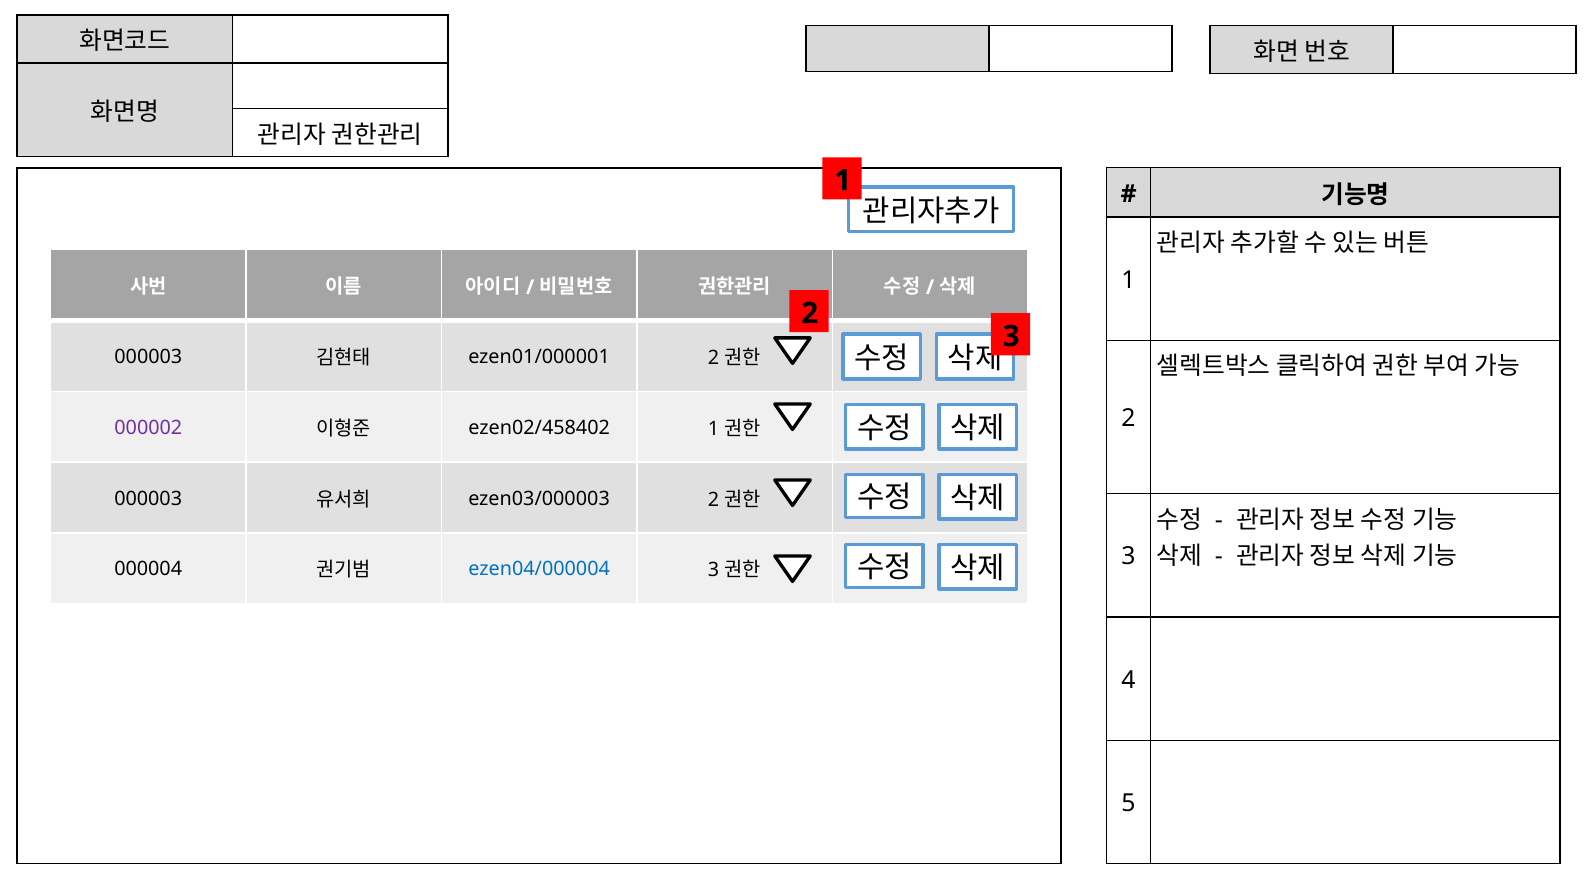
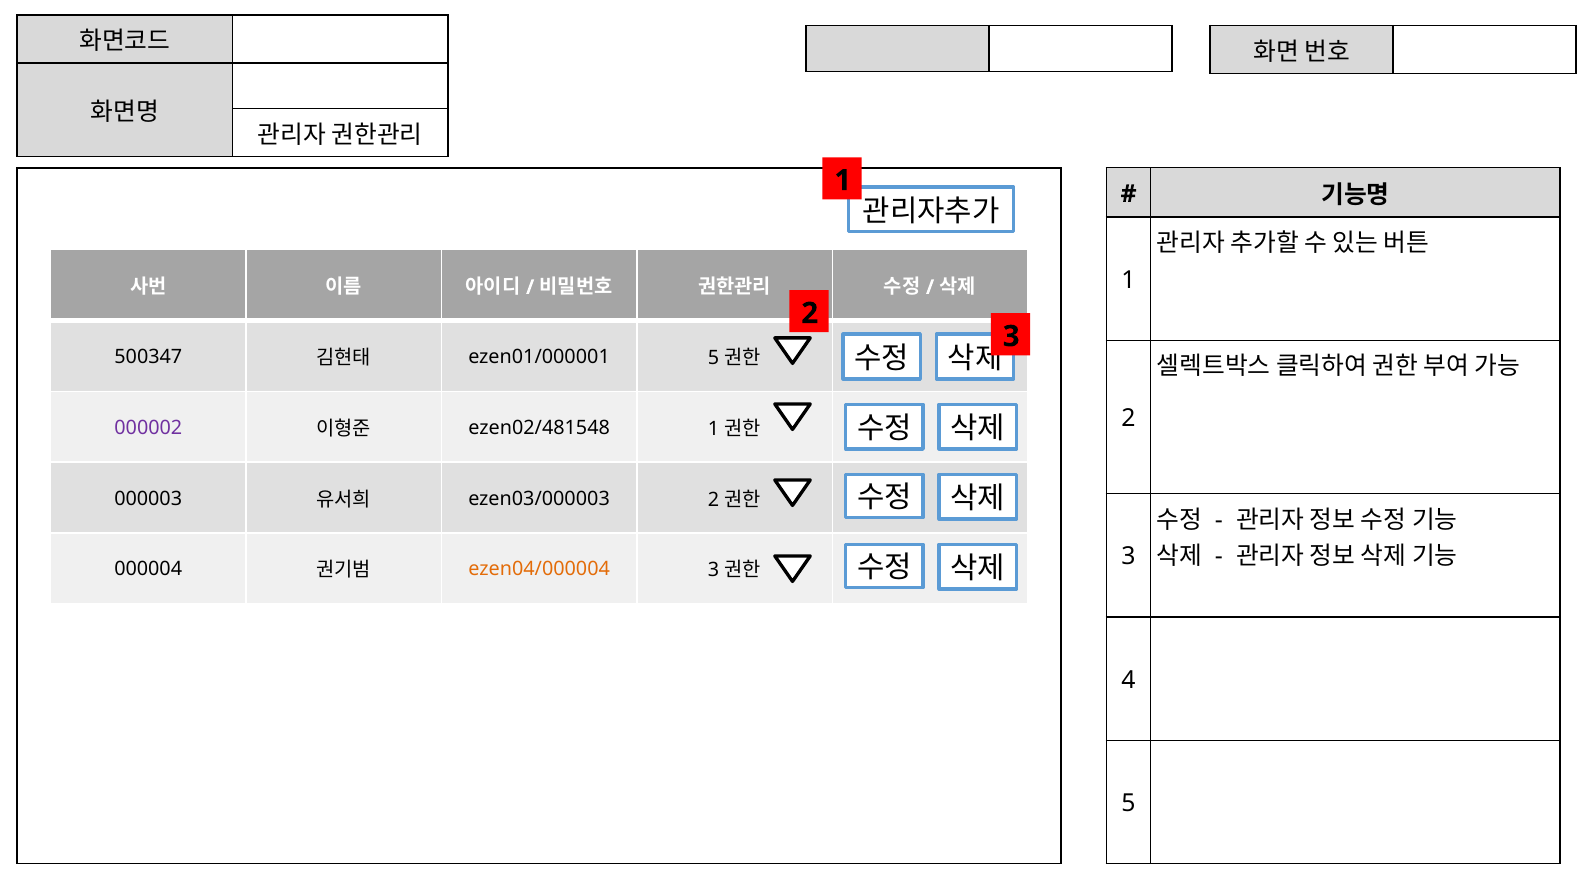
000003: 000003 -> 500347 (148, 357)
ezen01/000001 2: 2 -> 5 (714, 358)
ezen02/458402: ezen02/458402 -> ezen02/481548 (539, 428)
ezen04/000004 colour: blue -> orange (539, 569)
